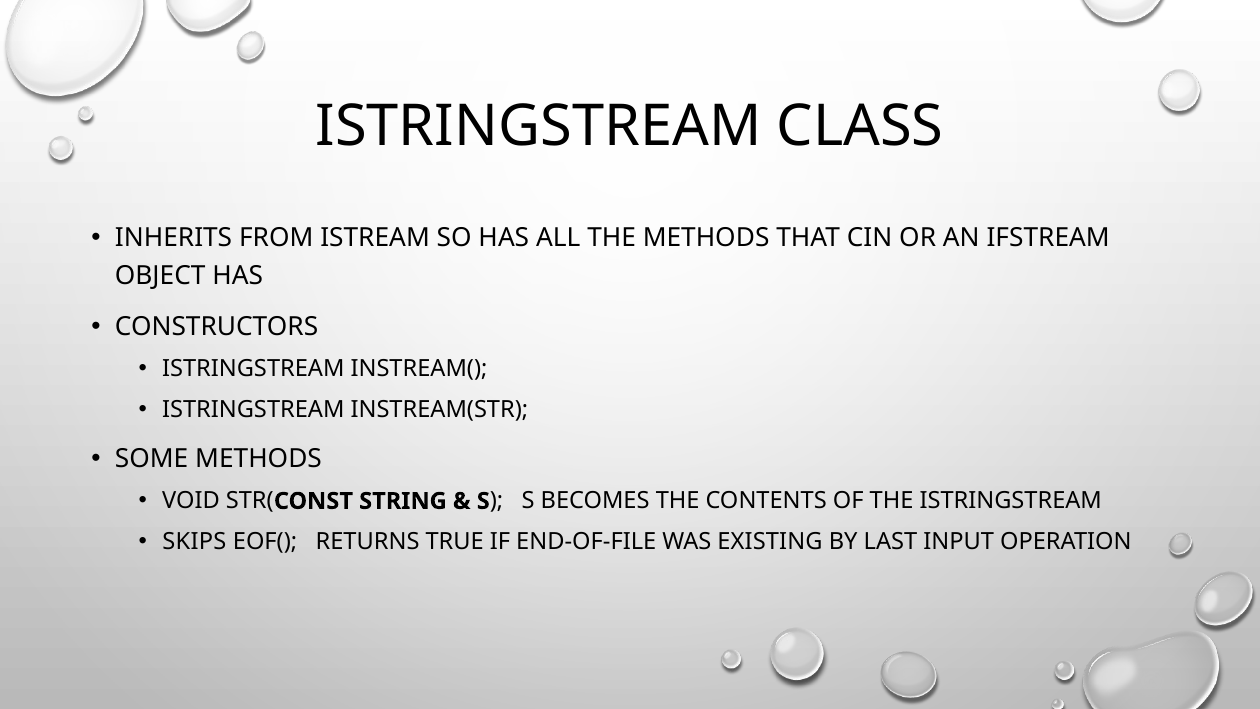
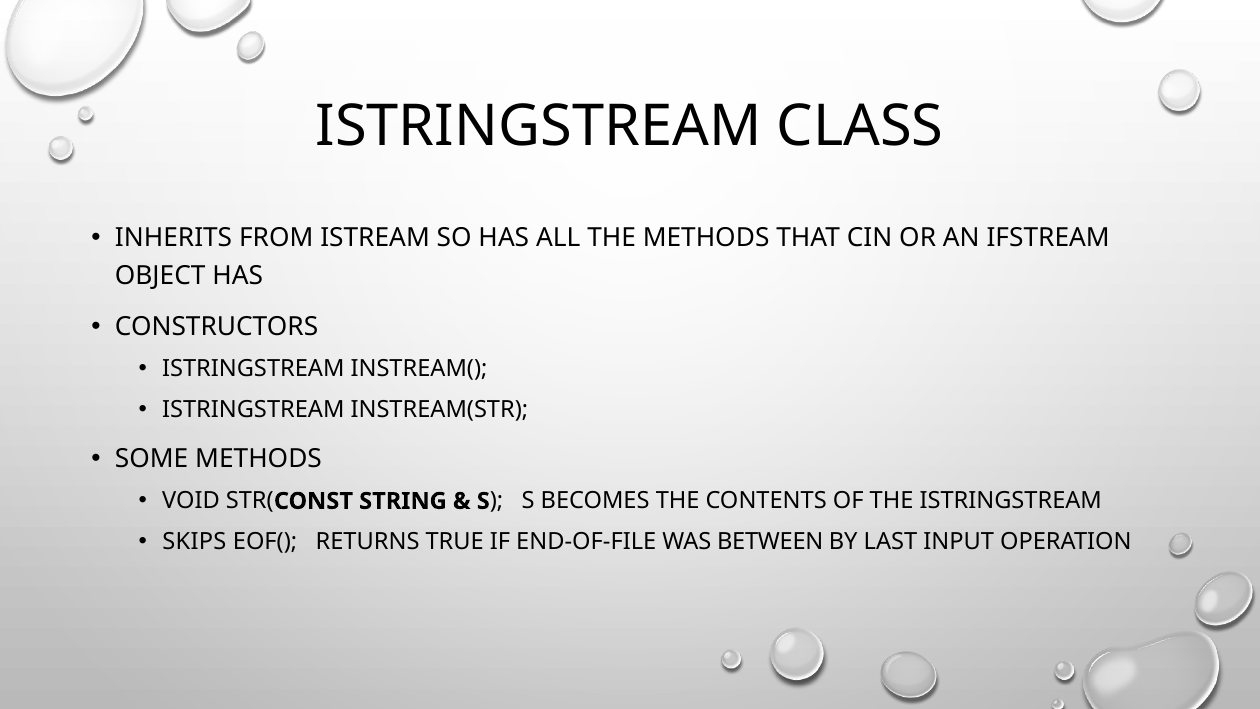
EXISTING: EXISTING -> BETWEEN (770, 541)
